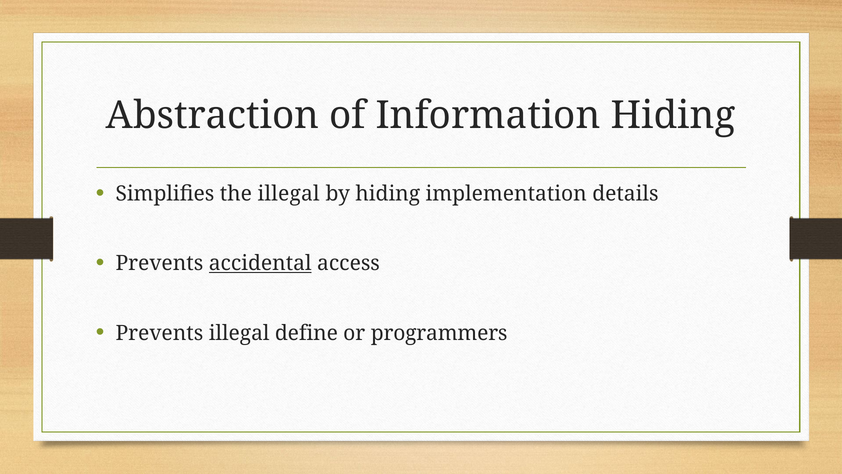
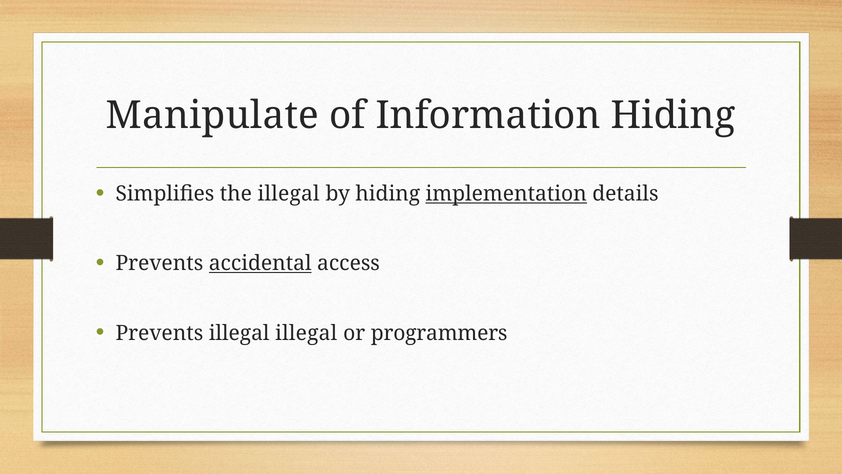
Abstraction: Abstraction -> Manipulate (212, 116)
implementation underline: none -> present (506, 194)
illegal define: define -> illegal (306, 333)
